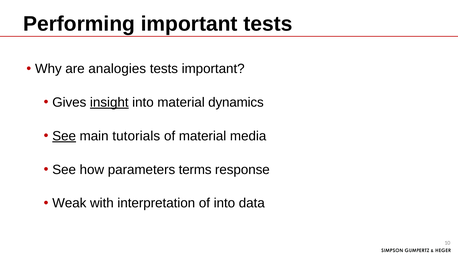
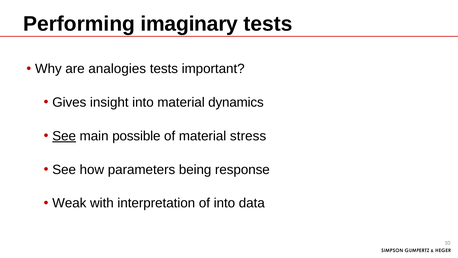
Performing important: important -> imaginary (189, 24)
insight underline: present -> none (109, 102)
tutorials: tutorials -> possible (136, 136)
media: media -> stress (248, 136)
terms: terms -> being (195, 169)
